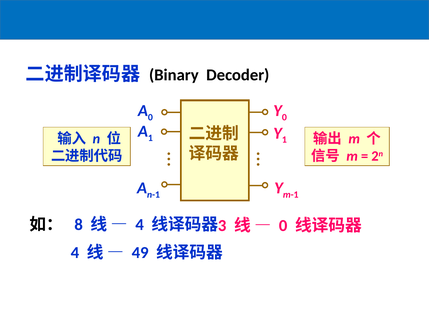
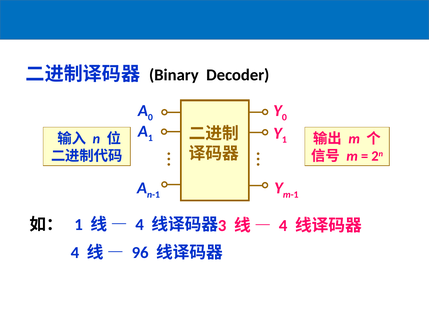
8: 8 -> 1 (79, 225)
0: 0 -> 4 (283, 225)
49: 49 -> 96 (140, 253)
